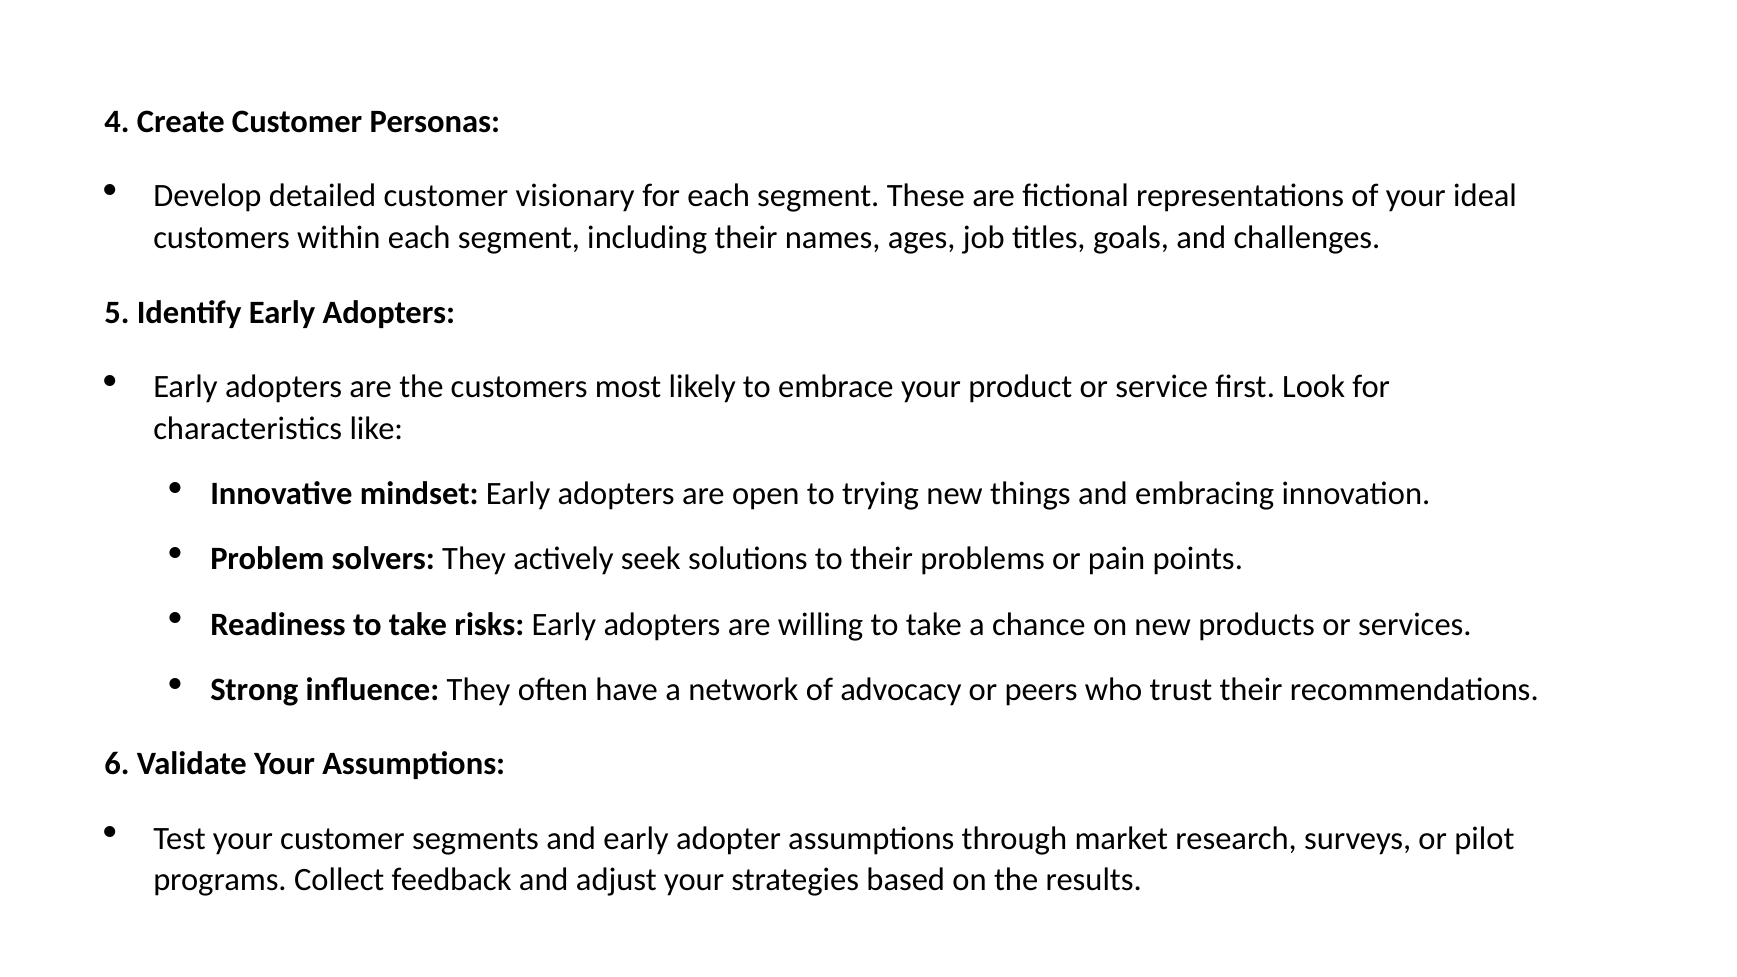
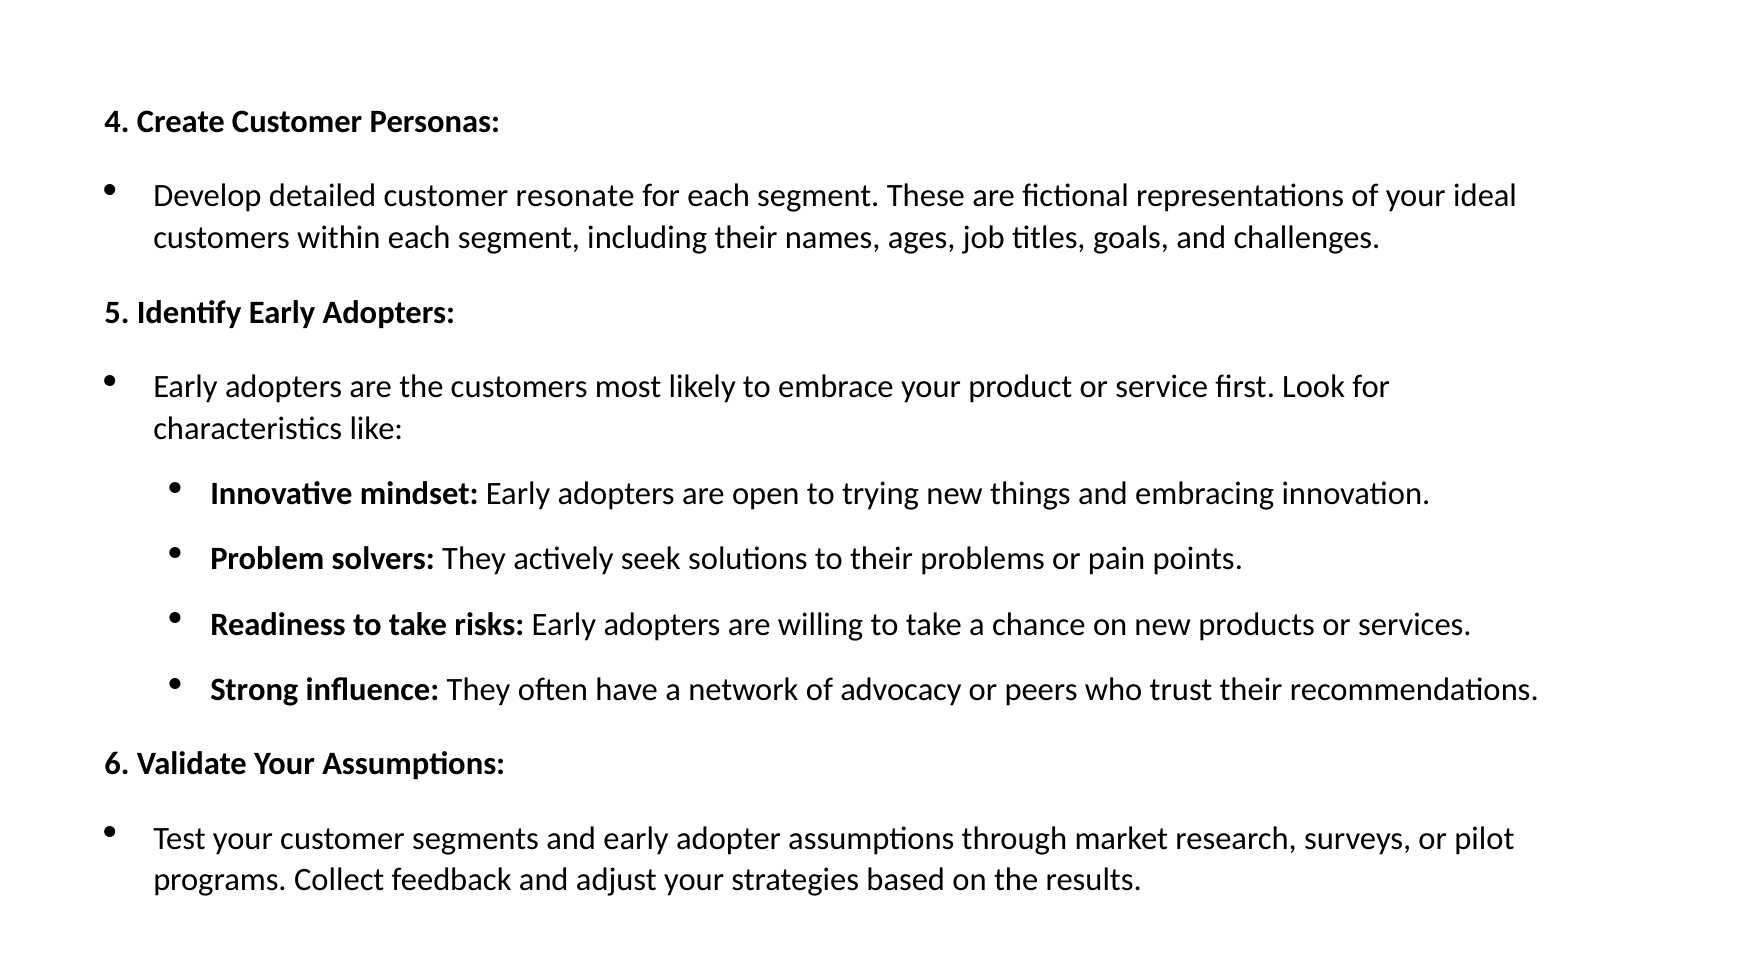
visionary: visionary -> resonate (575, 196)
